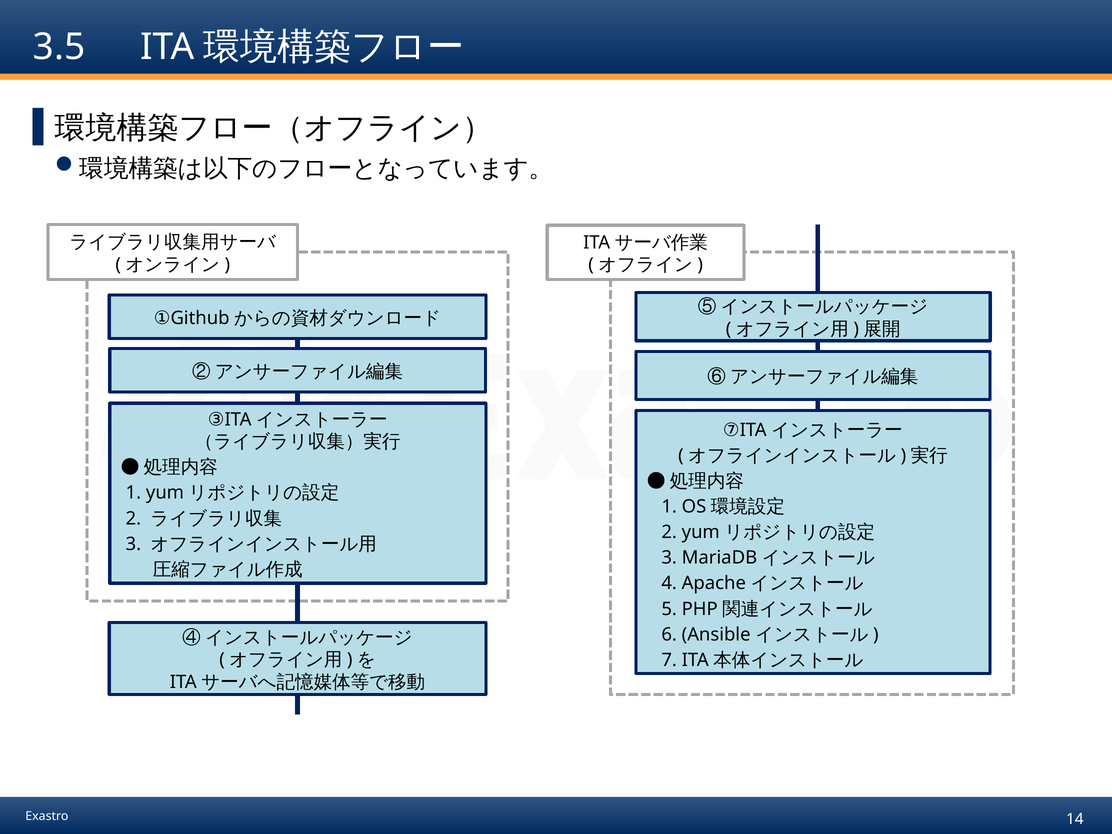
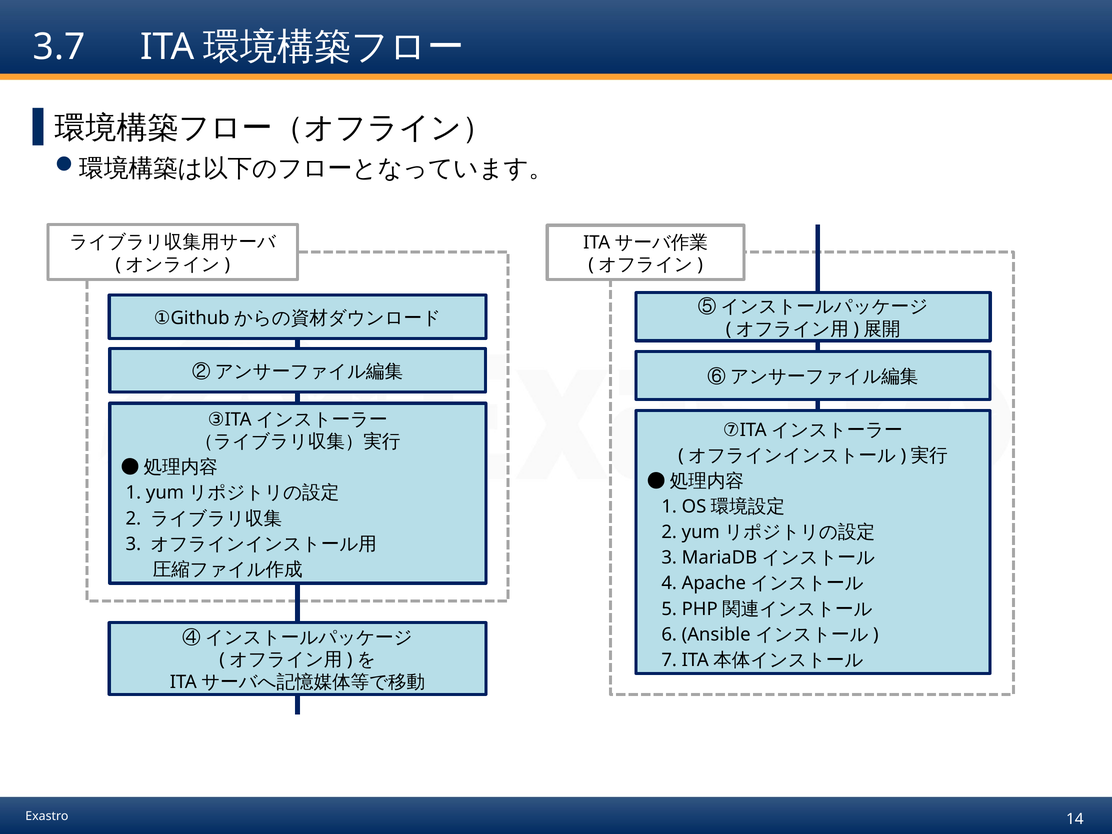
3.5: 3.5 -> 3.7 (59, 47)
